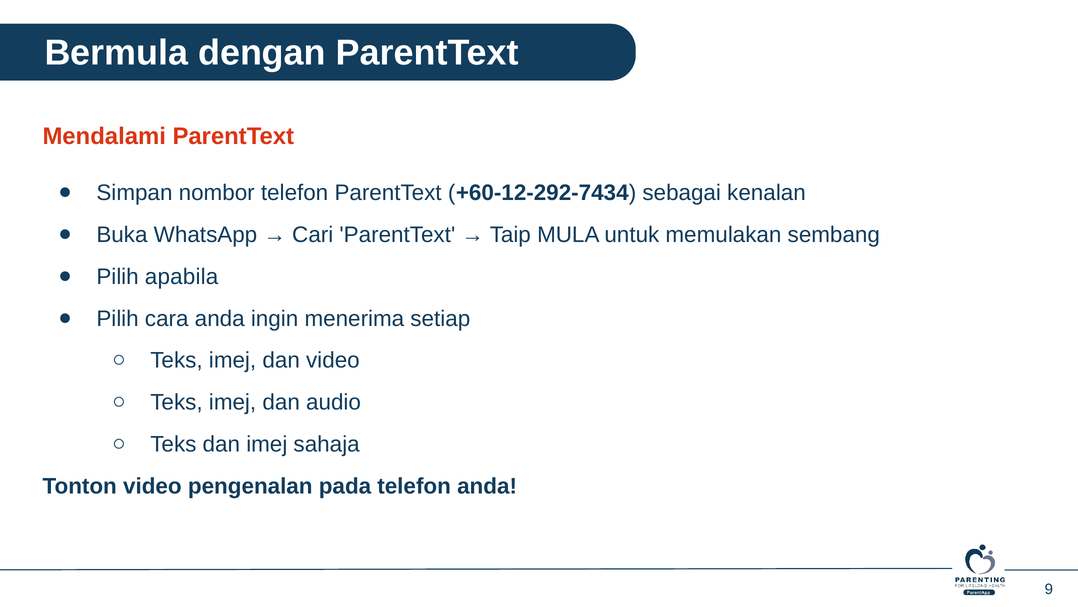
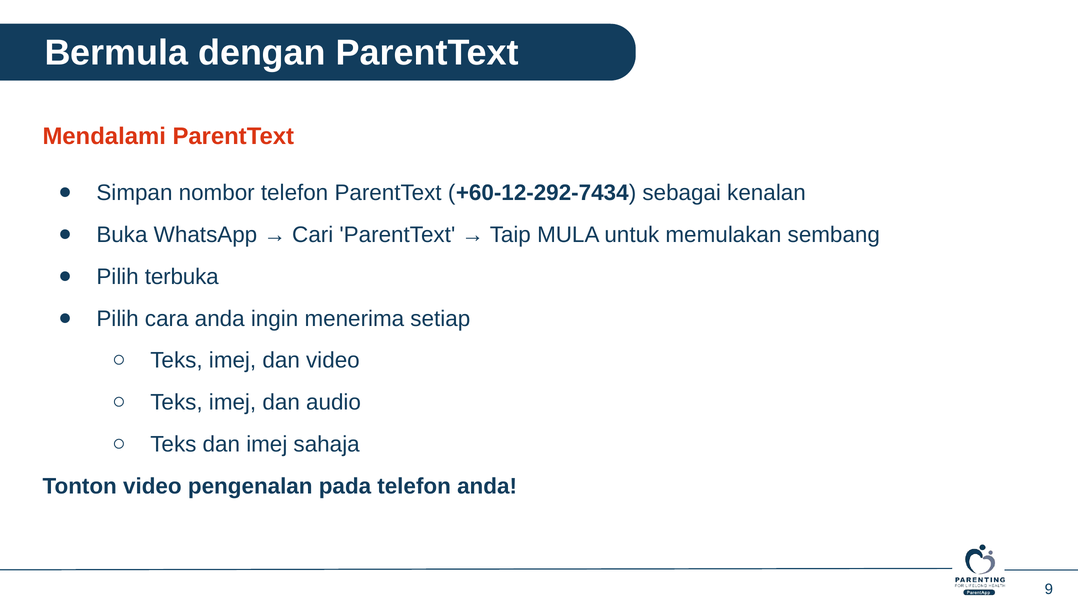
apabila: apabila -> terbuka (182, 276)
